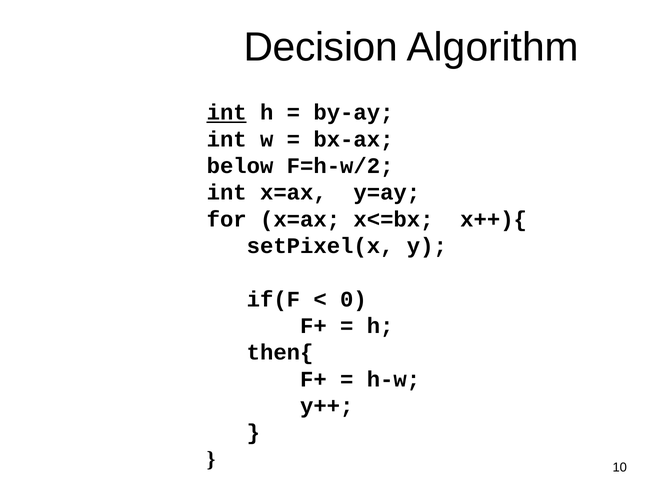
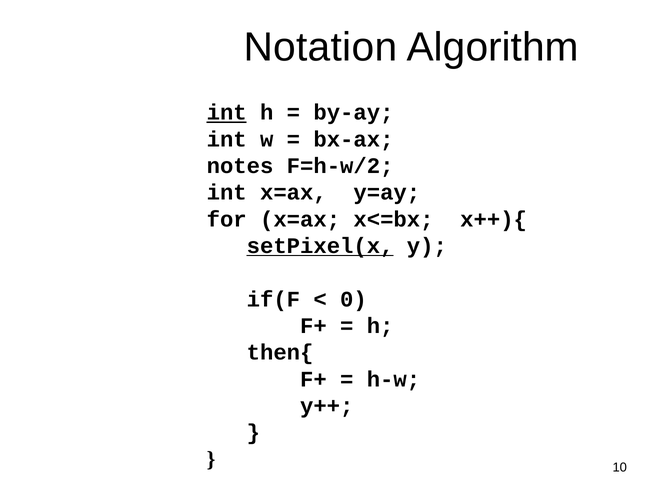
Decision: Decision -> Notation (320, 47)
below: below -> notes (240, 166)
setPixel(x underline: none -> present (320, 246)
